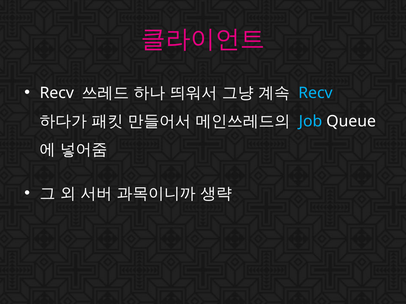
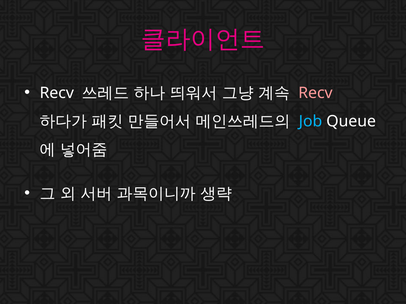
Recv colour: light blue -> pink (315, 93)
